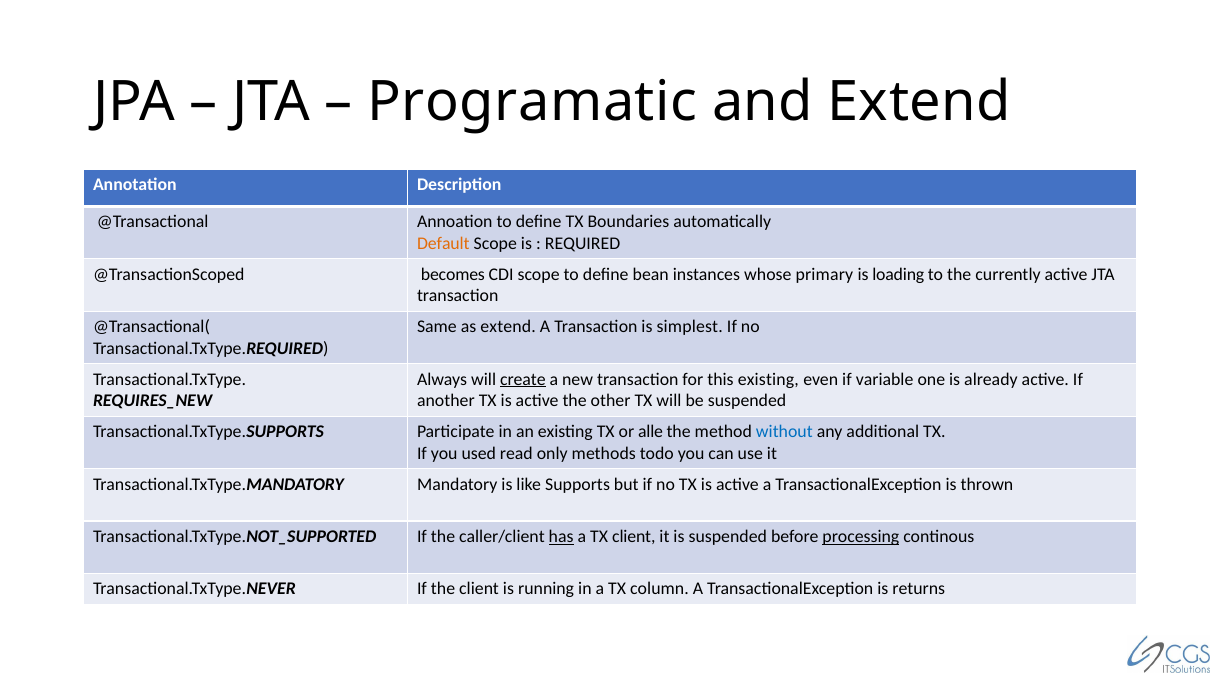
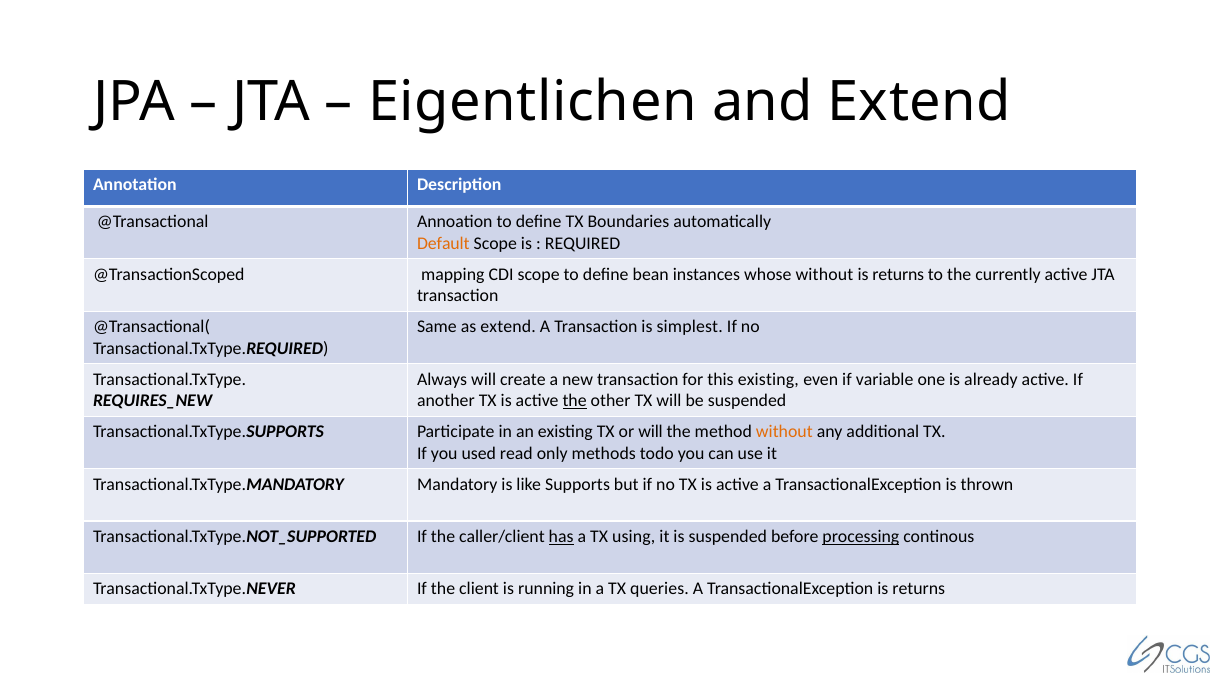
Programatic: Programatic -> Eigentlichen (532, 102)
becomes: becomes -> mapping (453, 274)
whose primary: primary -> without (824, 274)
loading: loading -> returns (898, 274)
create underline: present -> none (523, 379)
the underline: none -> present (575, 401)
or alle: alle -> will (651, 432)
without colour: blue -> orange (784, 432)
TX client: client -> using (634, 537)
column: column -> queries (659, 589)
